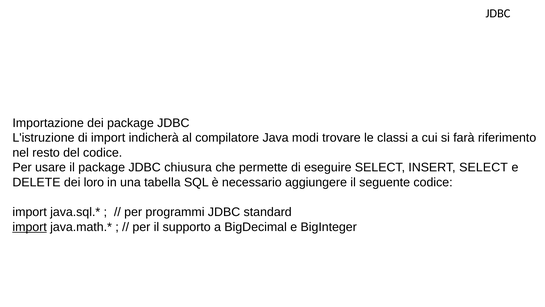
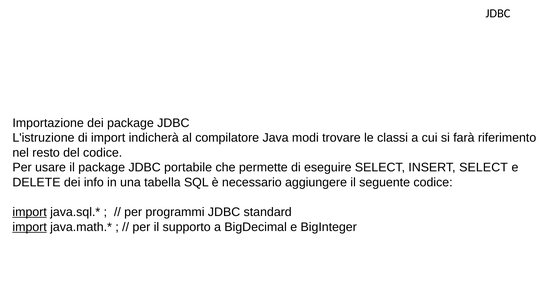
chiusura: chiusura -> portabile (188, 167)
loro: loro -> info (94, 182)
import underline: none -> present (30, 212)
